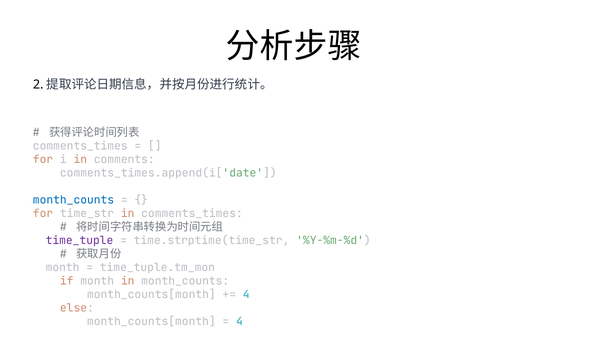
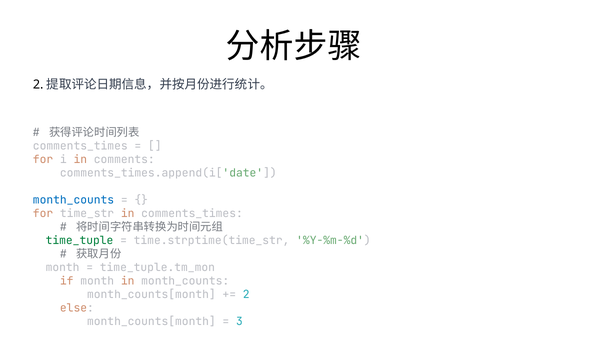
time_tuple colour: purple -> green (80, 241)
4: 4 -> 2 (246, 295)
4: 4 -> 3 (239, 322)
